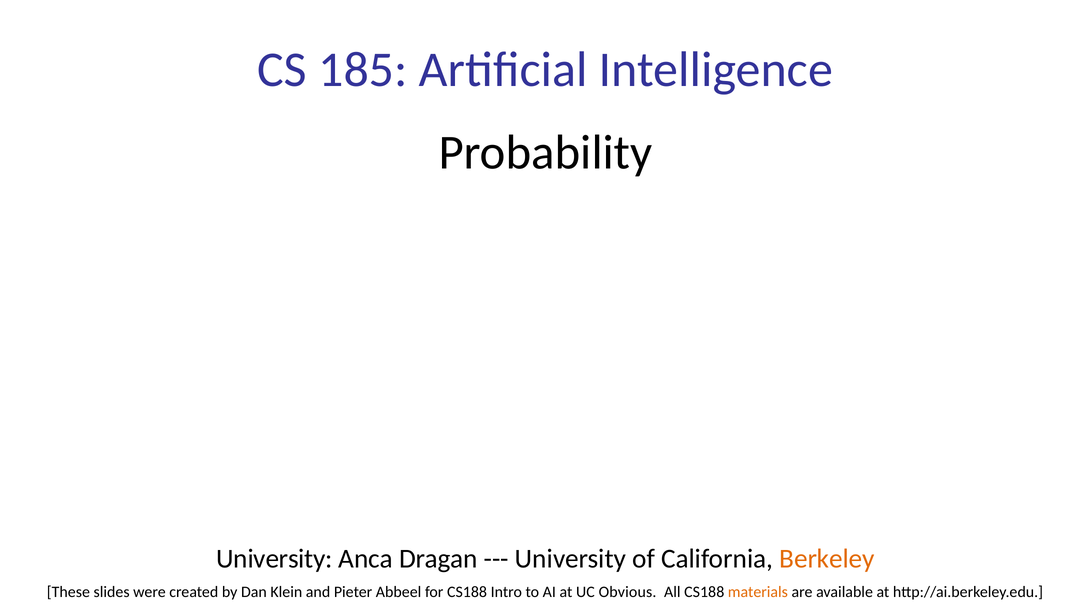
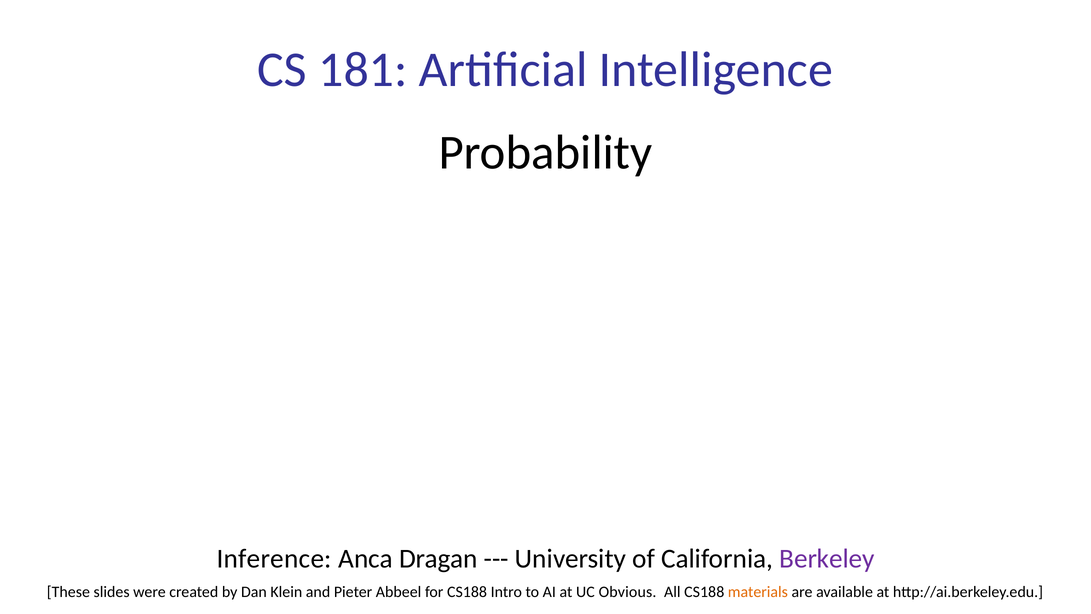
185: 185 -> 181 (363, 70)
University: University -> Inference (274, 559)
Berkeley colour: orange -> purple (827, 559)
